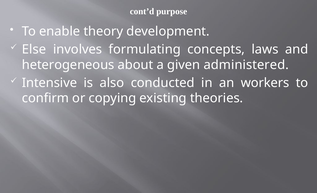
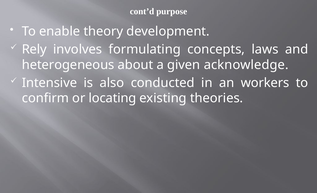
Else: Else -> Rely (34, 49)
administered: administered -> acknowledge (246, 65)
copying: copying -> locating (112, 98)
